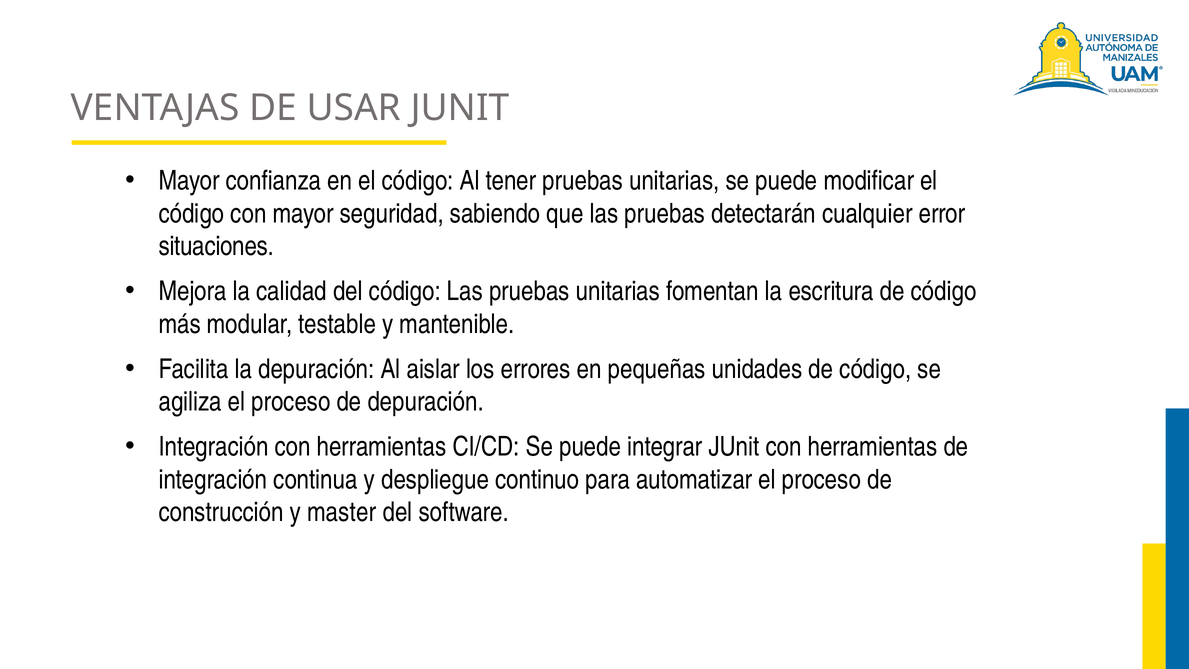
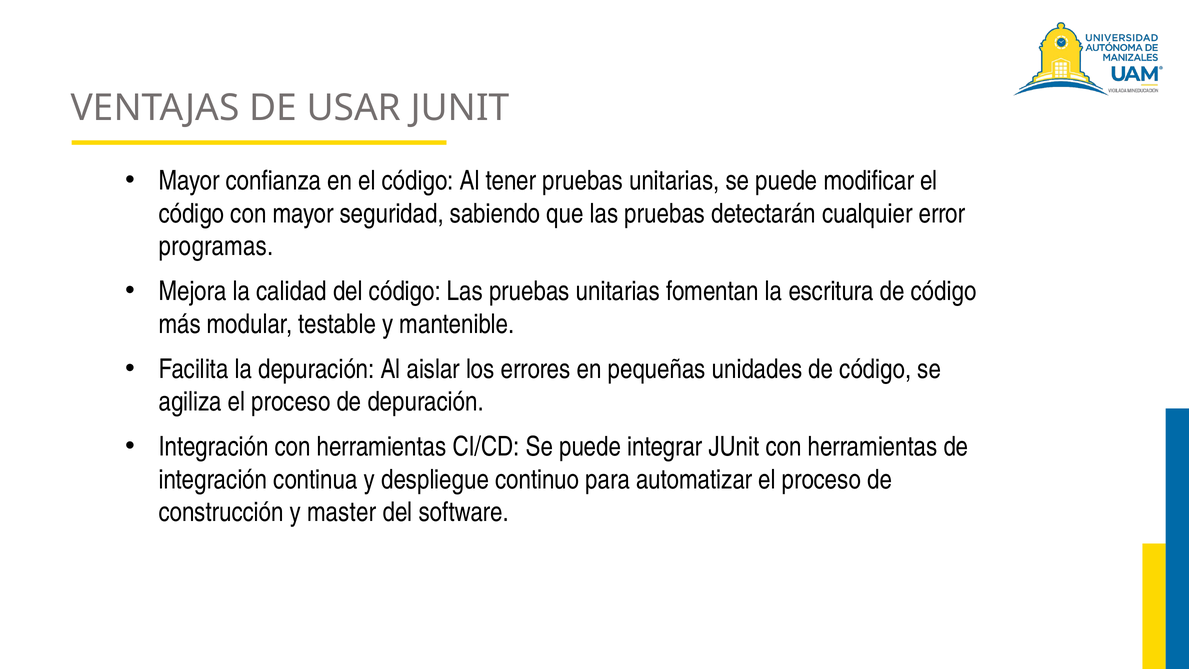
situaciones: situaciones -> programas (216, 246)
